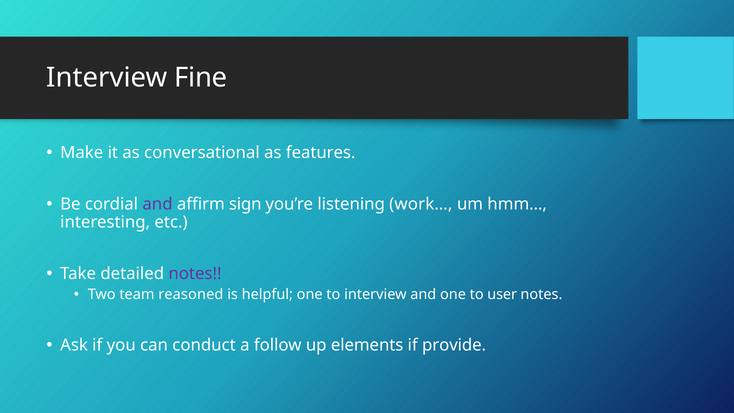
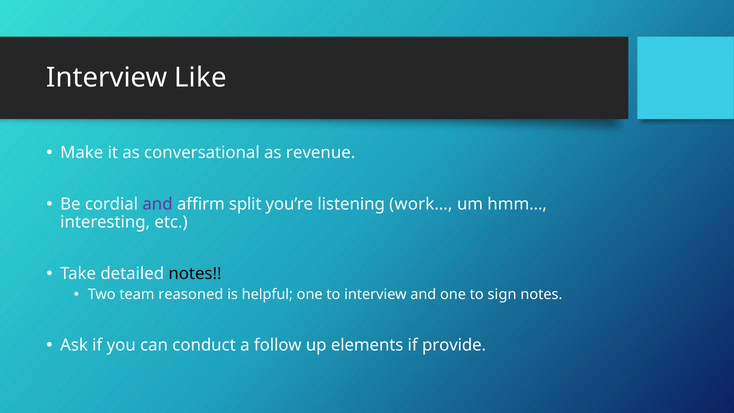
Fine: Fine -> Like (201, 78)
features: features -> revenue (321, 152)
sign: sign -> split (245, 204)
notes colour: purple -> black (195, 274)
user: user -> sign (502, 295)
